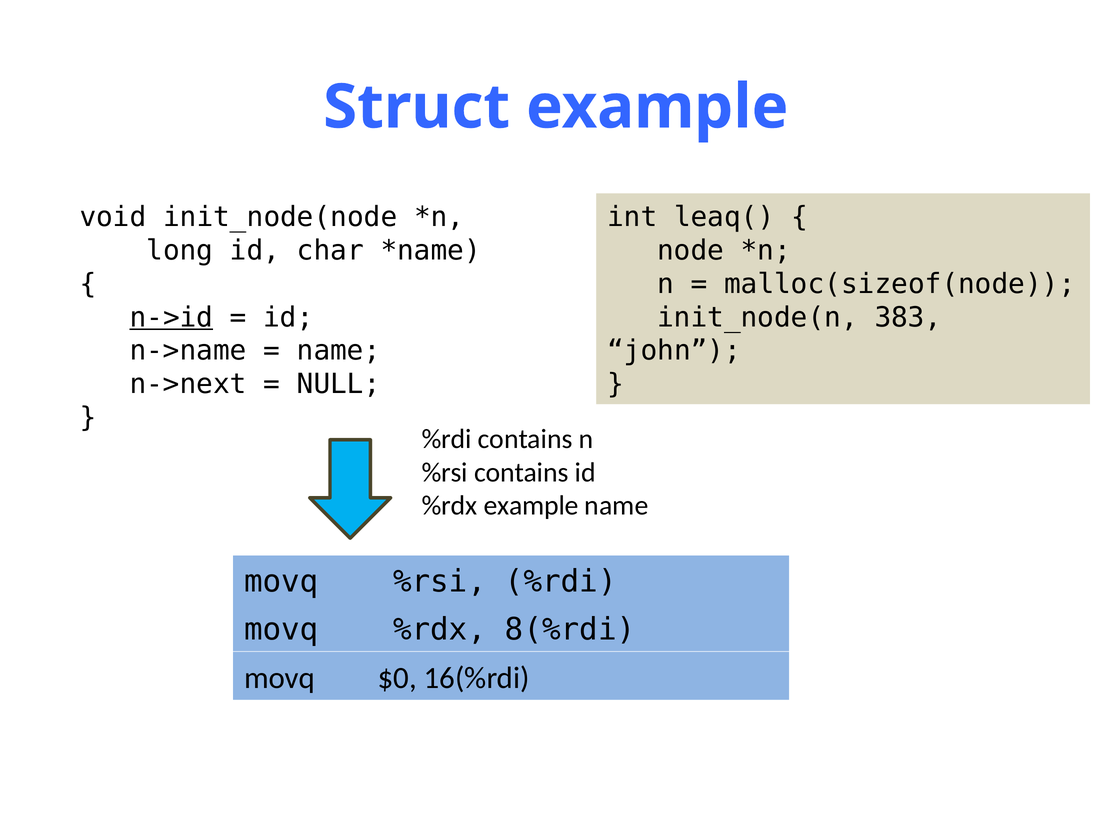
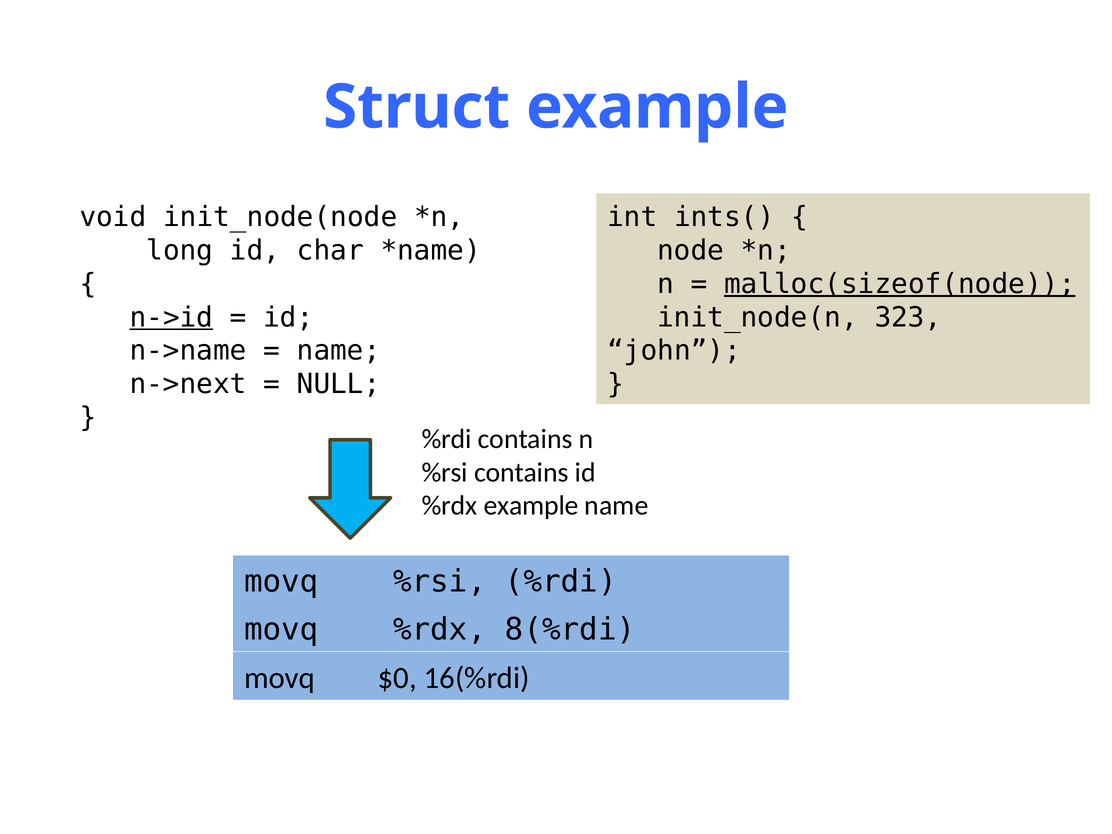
leaq(: leaq( -> ints( (724, 217)
malloc(sizeof(node underline: none -> present (900, 284)
383: 383 -> 323 (908, 317)
